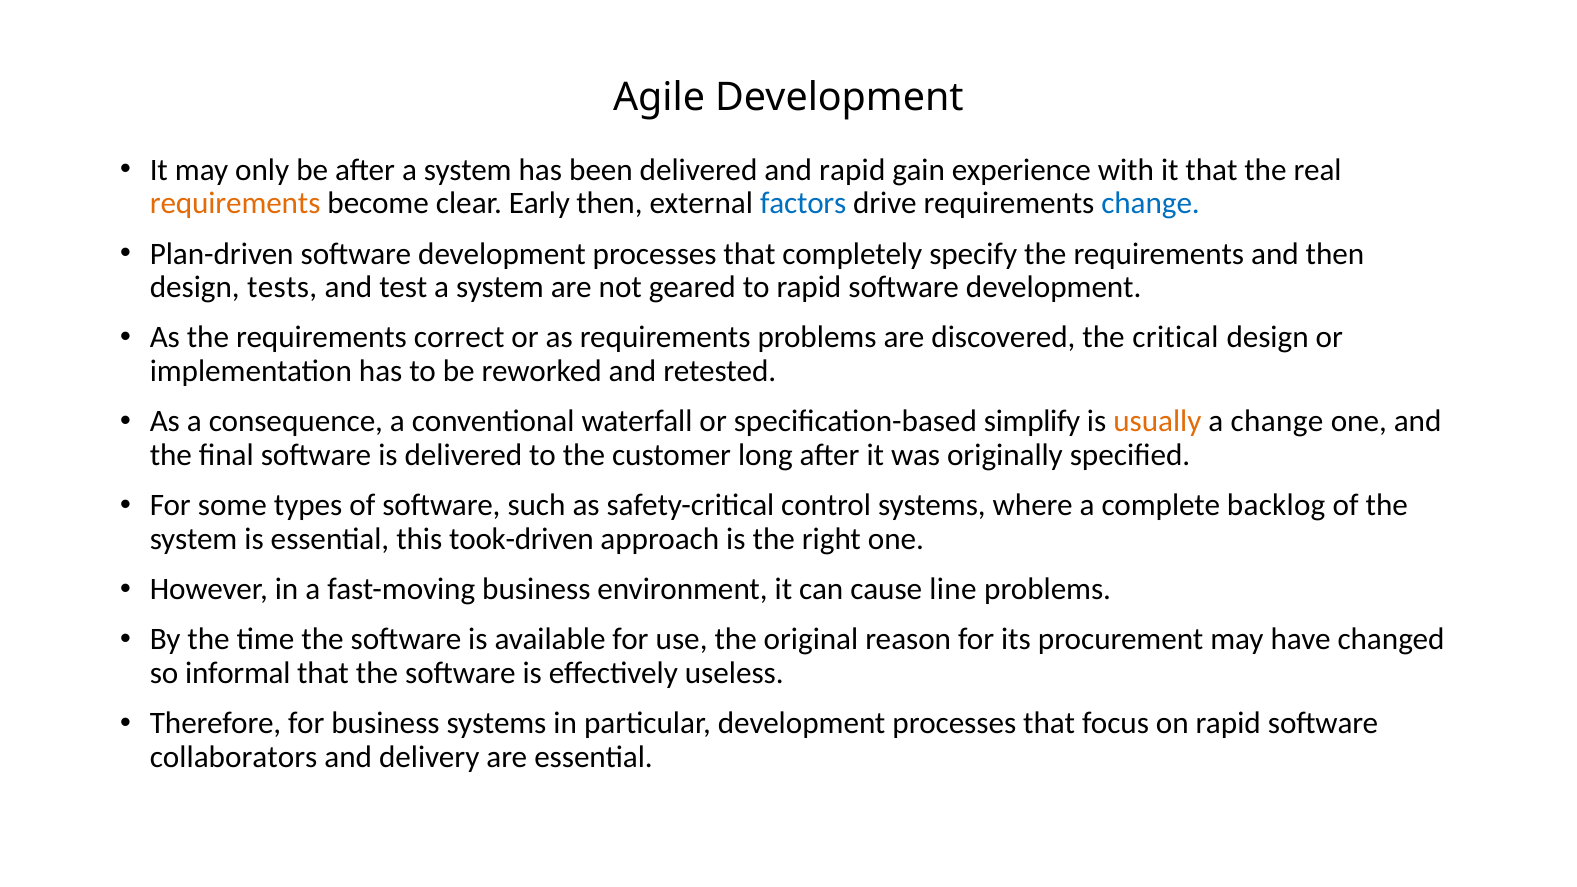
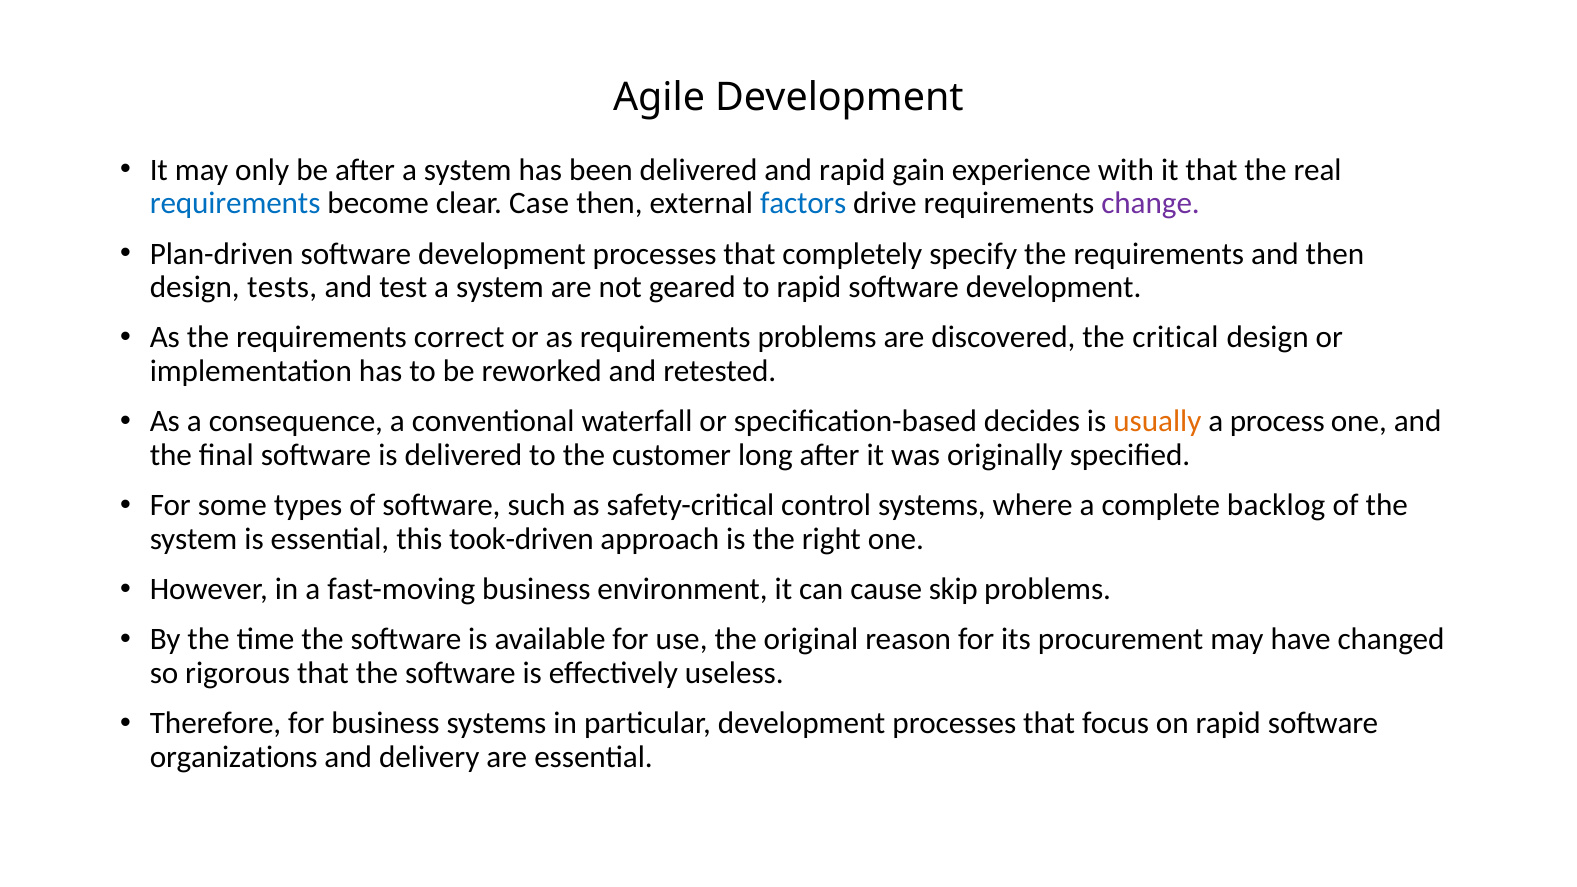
requirements colour: orange -> blue (235, 204)
Early: Early -> Case (539, 204)
change colour: blue -> purple (1151, 204)
simplify: simplify -> decides (1032, 422)
a change: change -> process (1277, 422)
line: line -> skip (953, 589)
informal: informal -> rigorous (238, 673)
collaborators: collaborators -> organizations (234, 757)
